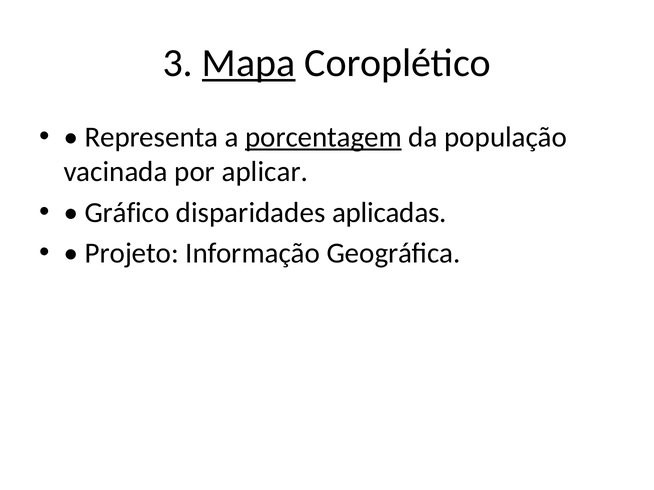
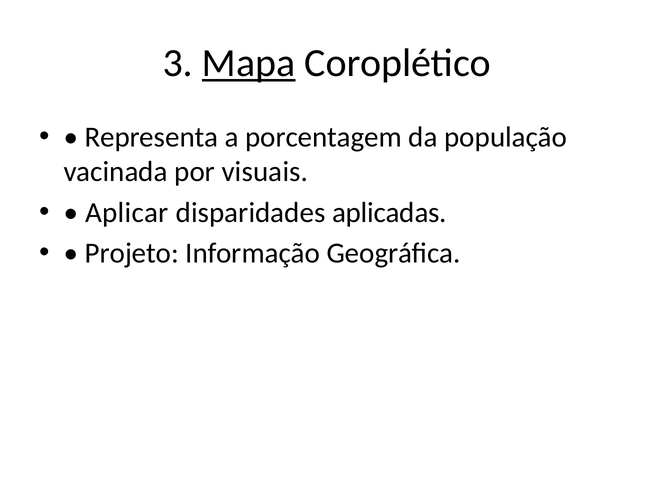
porcentagem underline: present -> none (324, 137)
aplicar: aplicar -> visuais (265, 172)
Gráfico: Gráfico -> Aplicar (127, 213)
